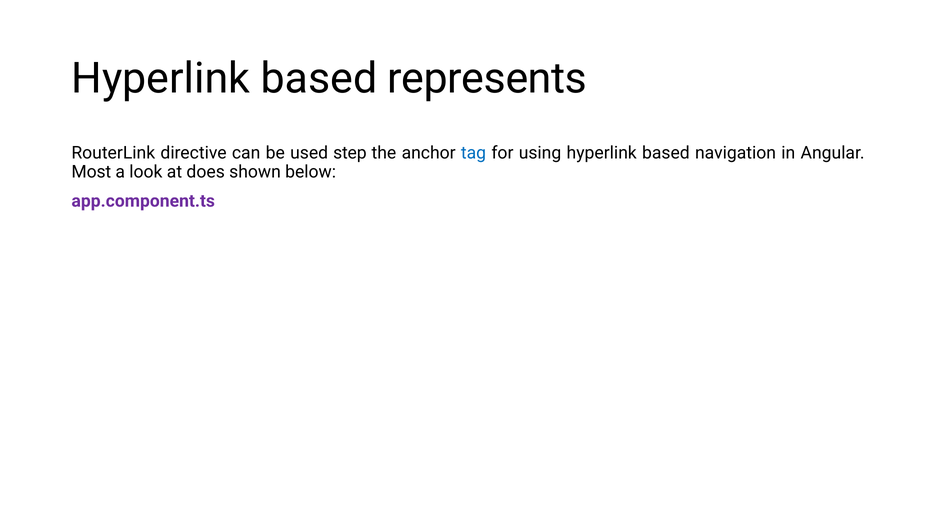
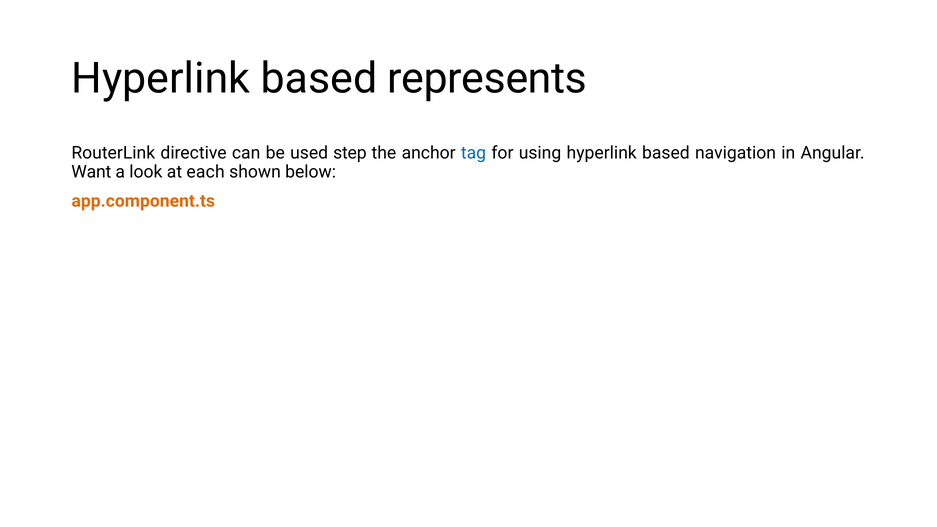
Most: Most -> Want (91, 172)
does: does -> each (206, 172)
app.component.ts colour: purple -> orange (143, 201)
